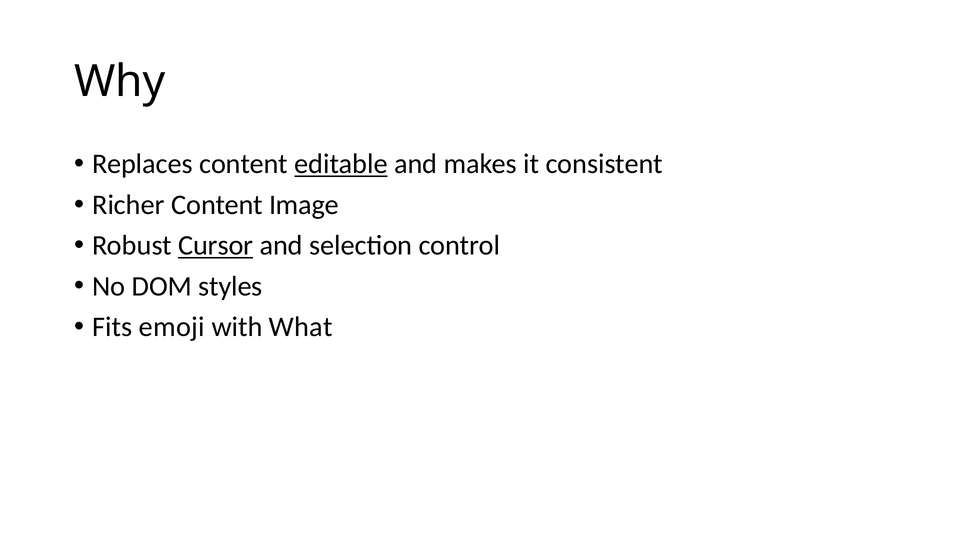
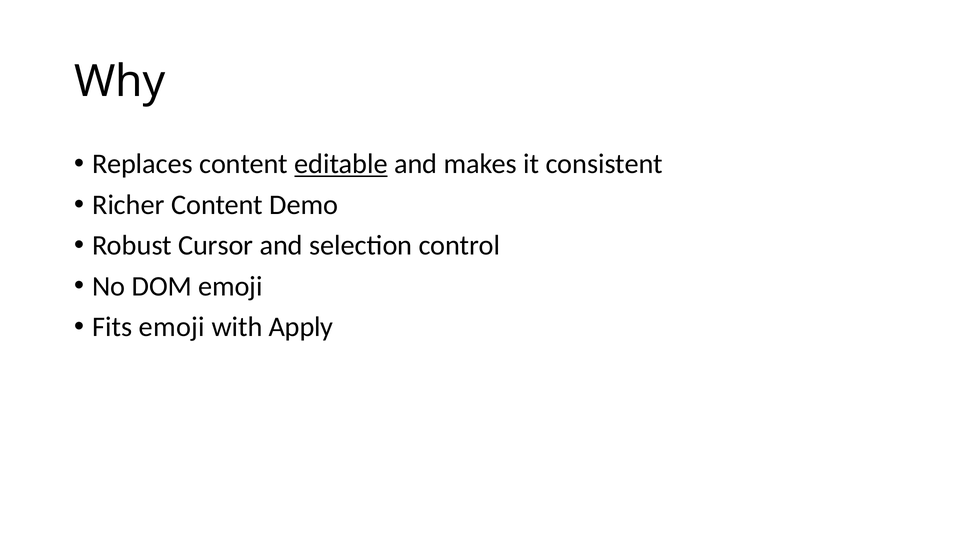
Image: Image -> Demo (304, 205)
Cursor underline: present -> none (216, 246)
DOM styles: styles -> emoji (230, 286)
What: What -> Apply (301, 327)
